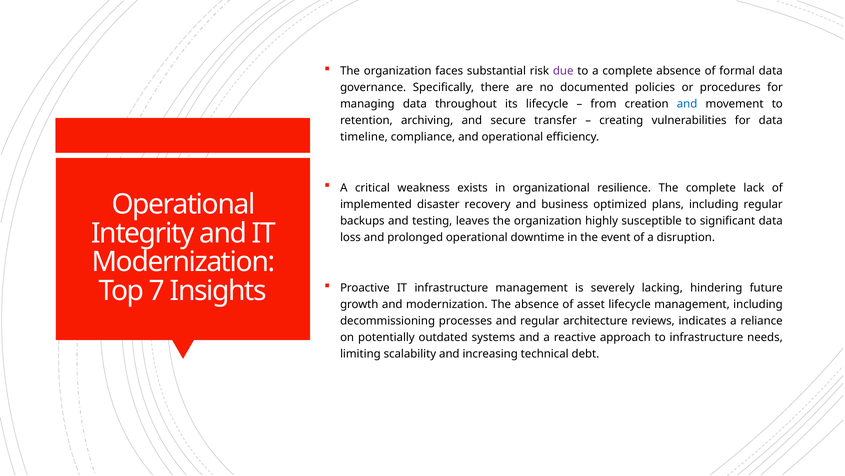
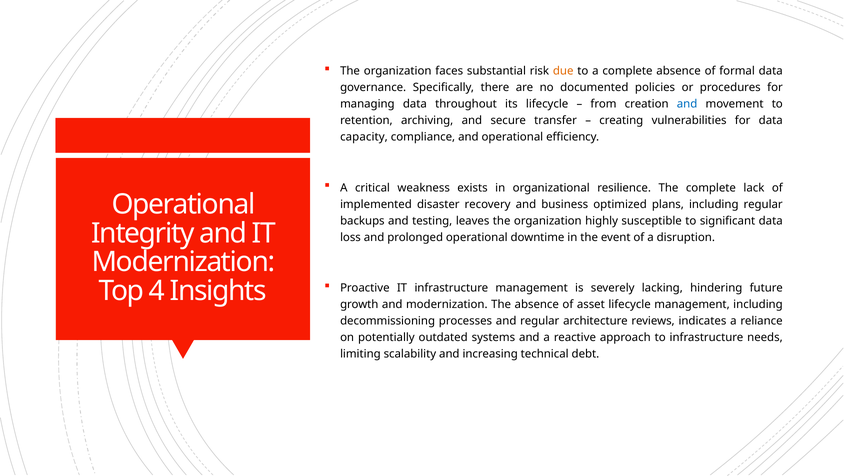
due colour: purple -> orange (563, 71)
timeline: timeline -> capacity (364, 137)
7: 7 -> 4 (157, 290)
